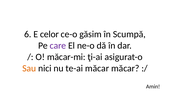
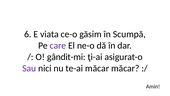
celor: celor -> viata (49, 34)
măcar-mi: măcar-mi -> gândit-mi (66, 57)
Sau colour: orange -> purple (29, 68)
